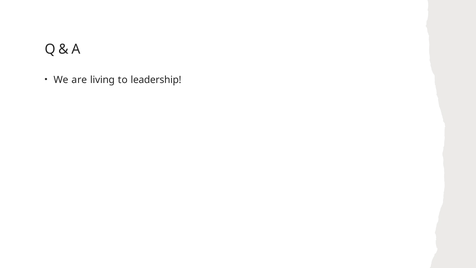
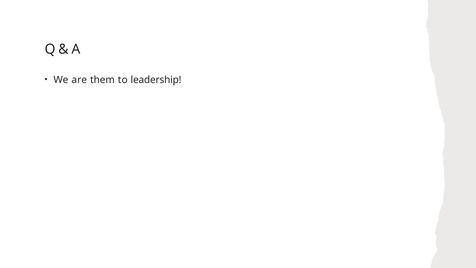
living: living -> them (102, 80)
